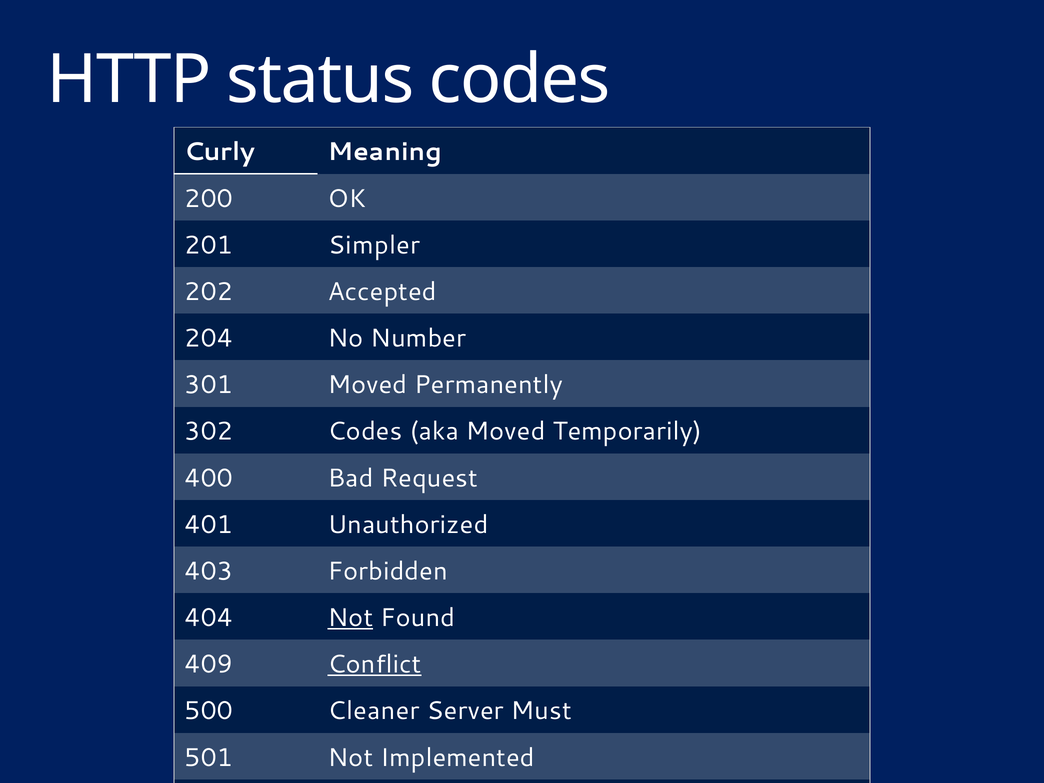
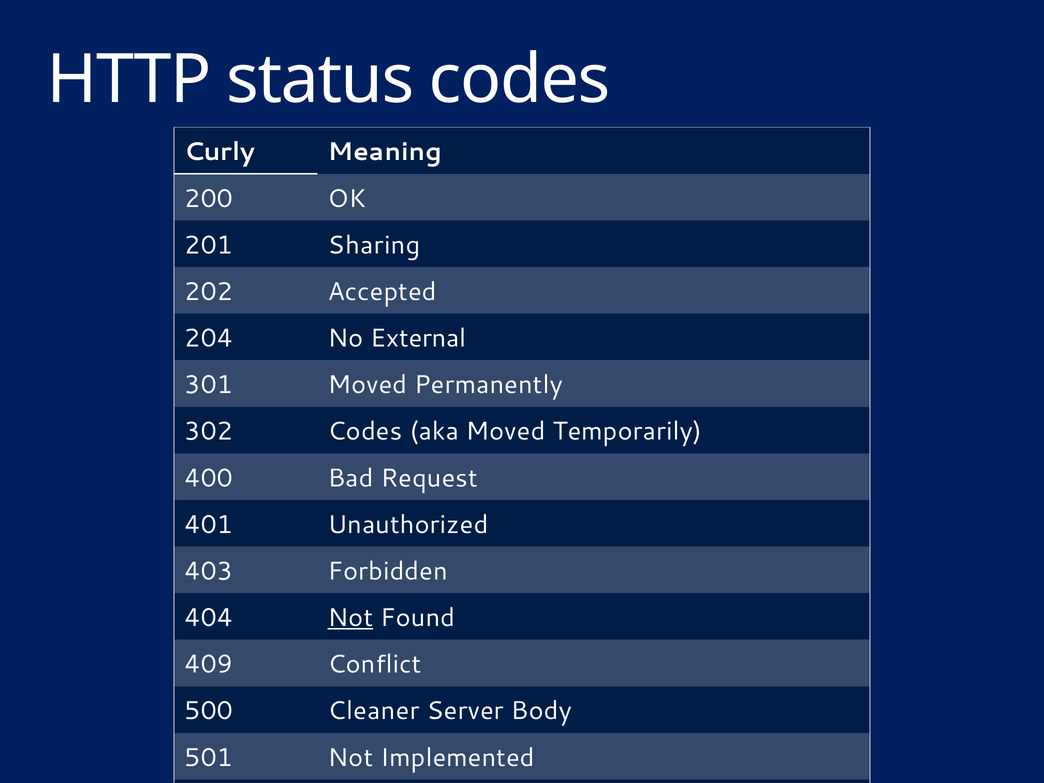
Simpler: Simpler -> Sharing (374, 245)
Number: Number -> External (418, 338)
Conflict underline: present -> none (375, 664)
Must: Must -> Body (541, 711)
